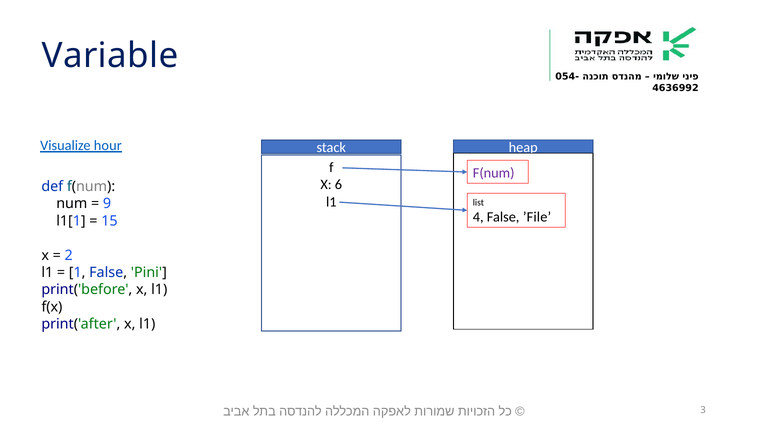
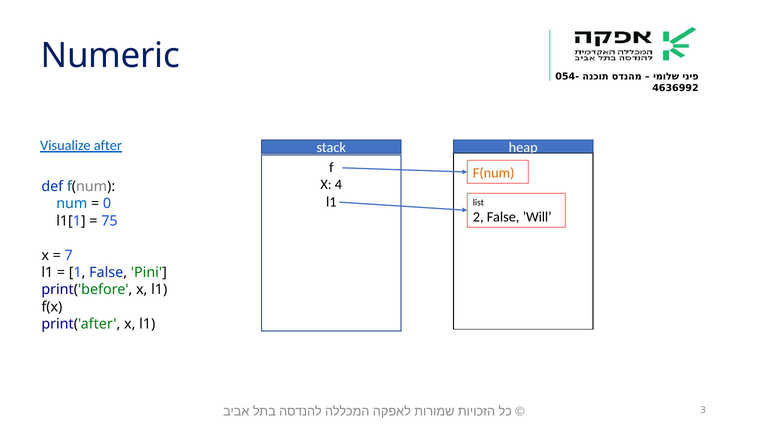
Variable: Variable -> Numeric (110, 56)
hour: hour -> after (108, 146)
F(num colour: purple -> orange (494, 173)
6: 6 -> 4 (338, 185)
num colour: black -> blue (72, 204)
9: 9 -> 0 (107, 204)
4: 4 -> 2 (478, 217)
’File: ’File -> ’Will (537, 217)
15: 15 -> 75 (109, 221)
2: 2 -> 7 (69, 255)
